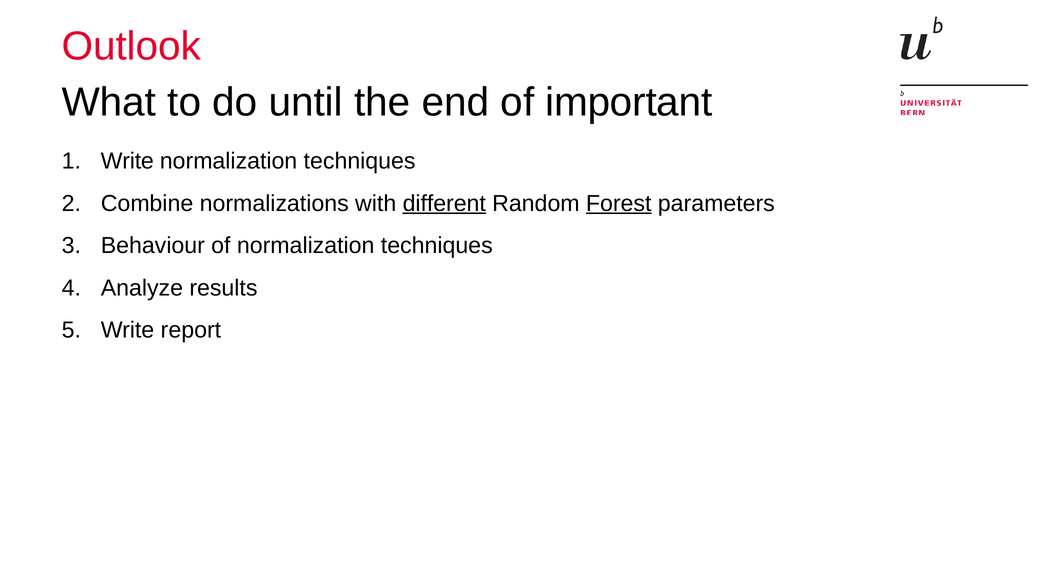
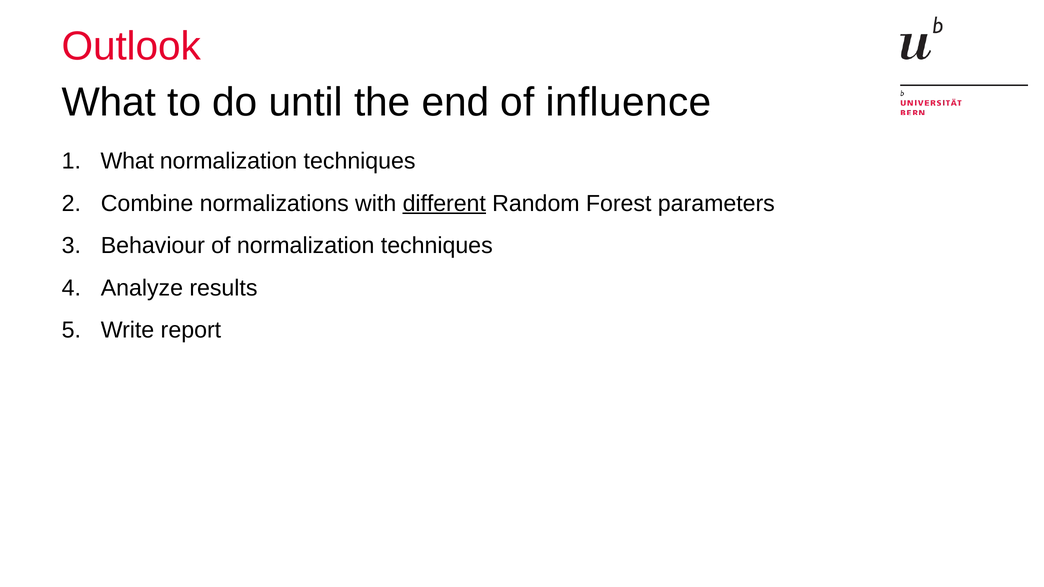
important: important -> influence (629, 103)
Write: Write -> What (127, 161)
Forest underline: present -> none (619, 203)
